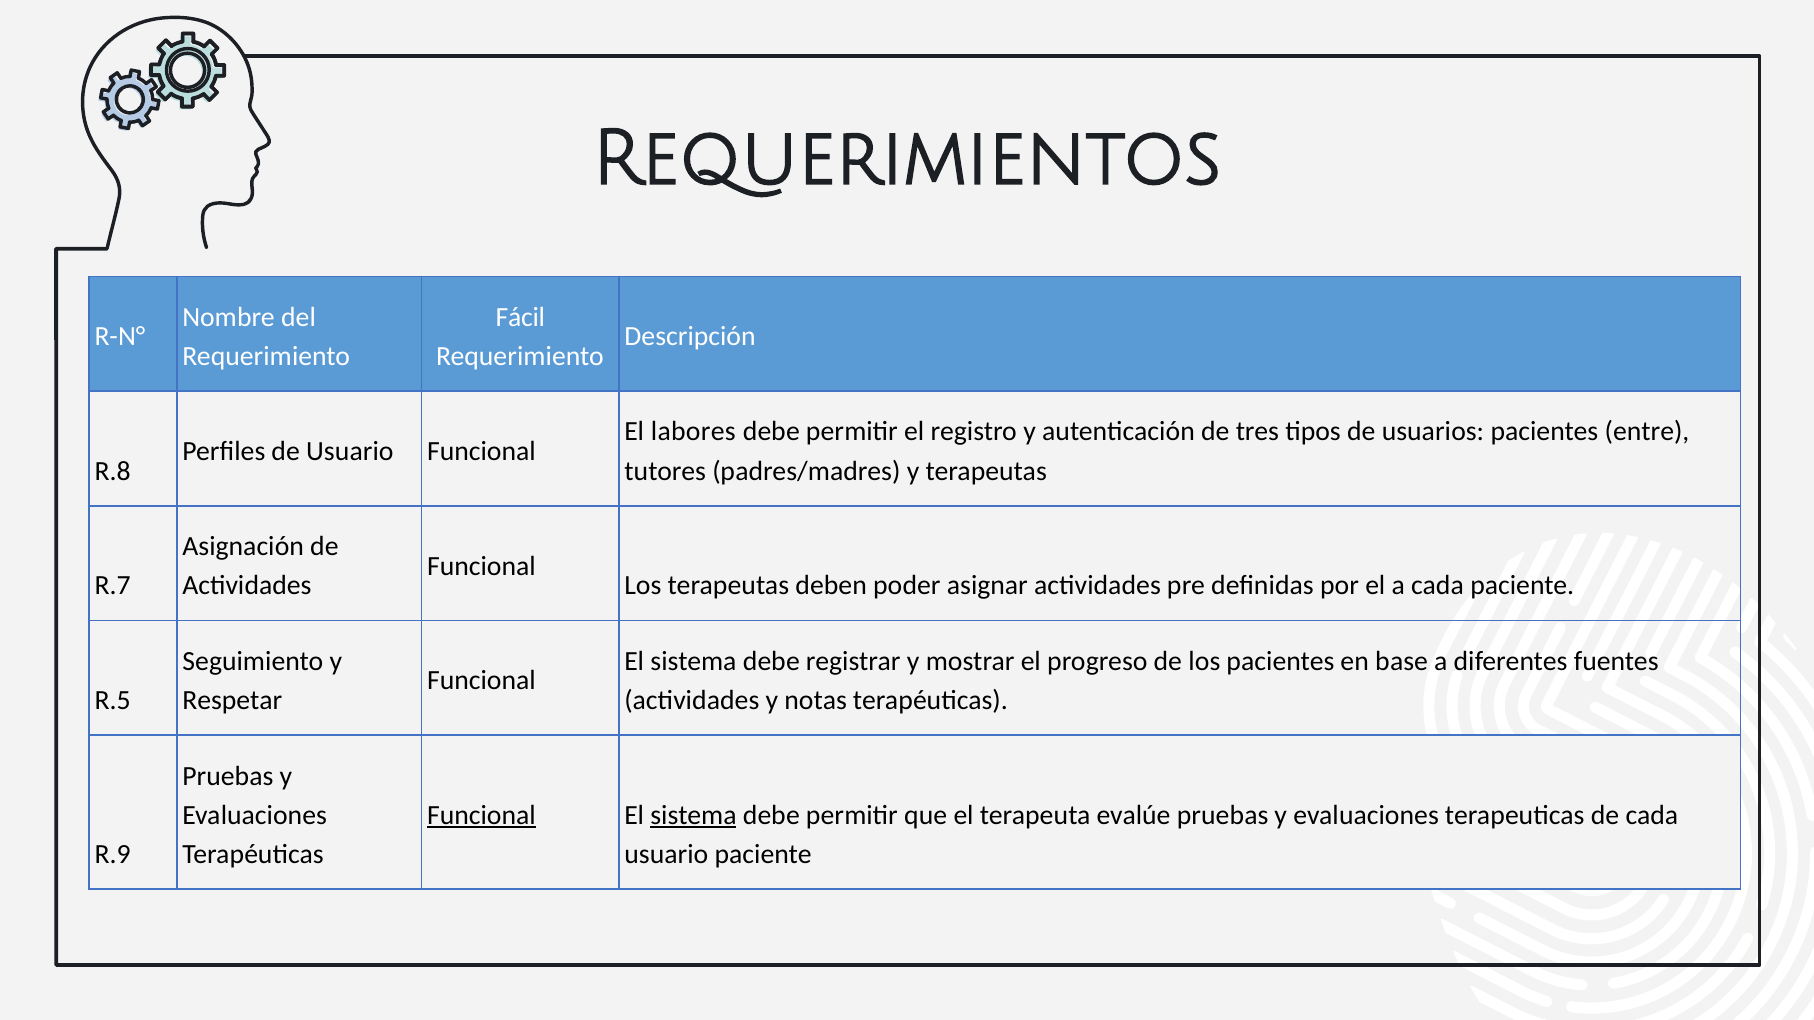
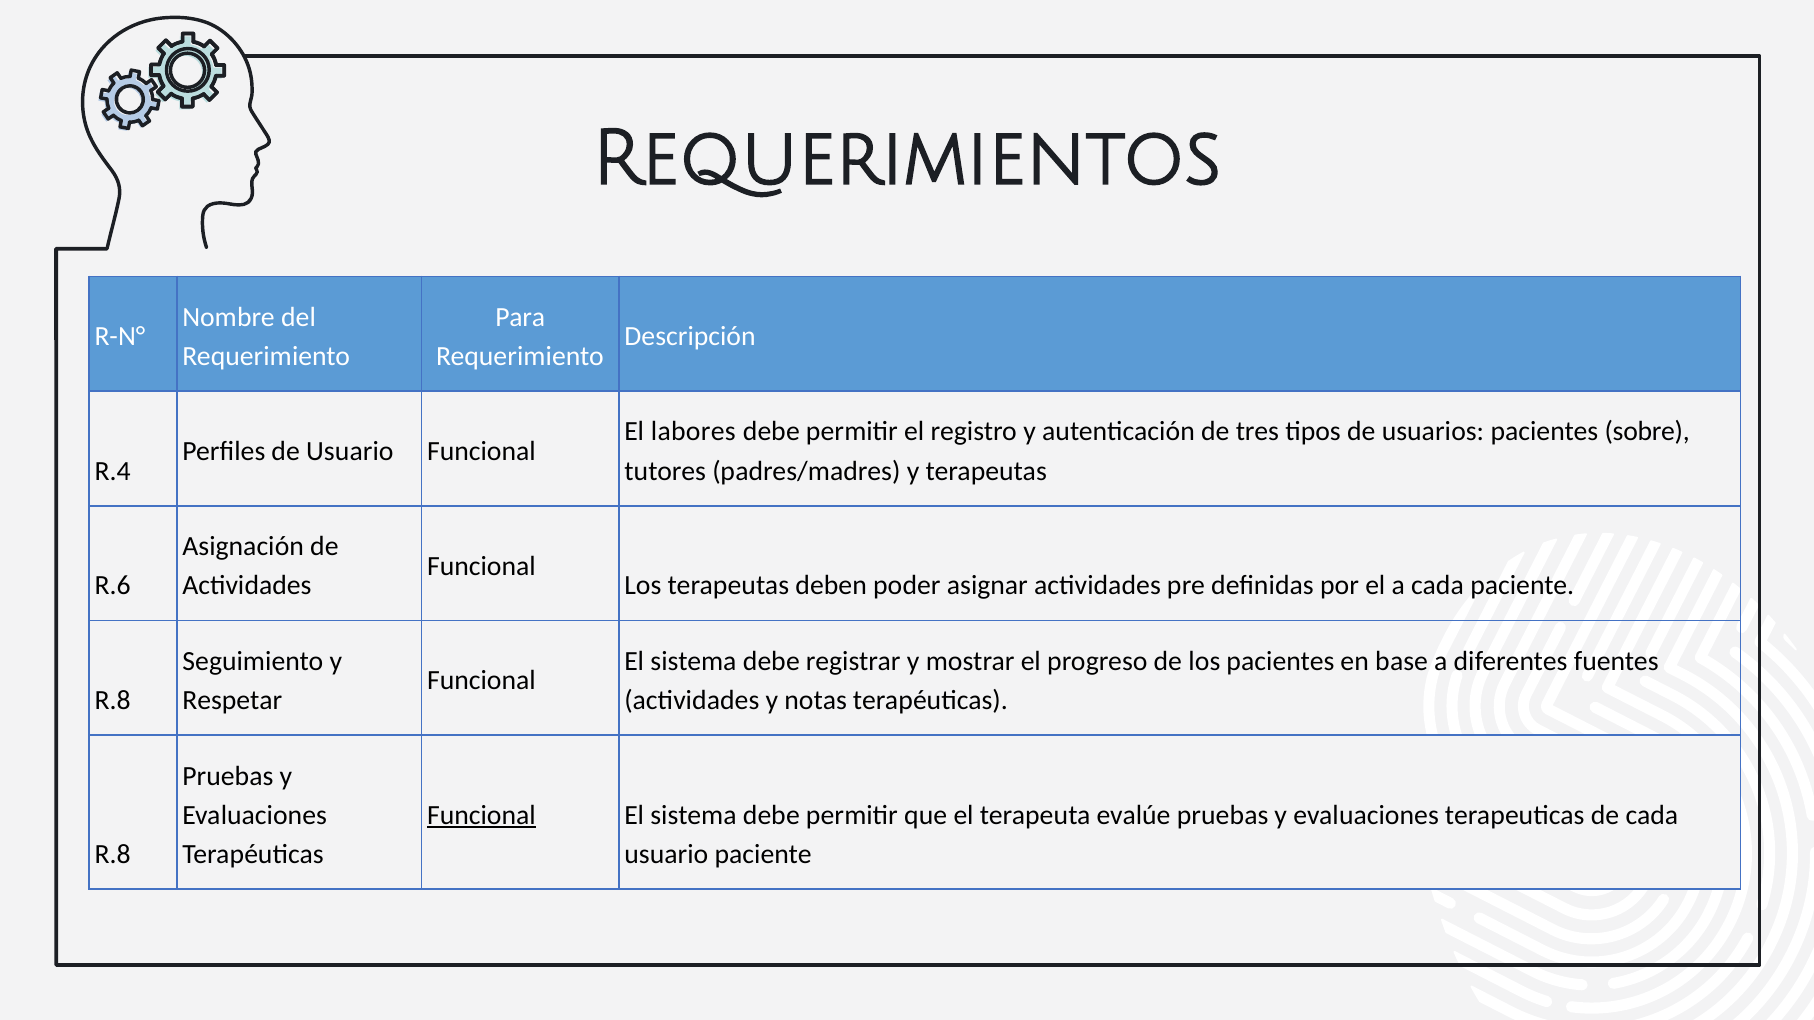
Fácil: Fácil -> Para (520, 317)
entre: entre -> sobre (1647, 432)
R.8: R.8 -> R.4 (113, 471)
R.7: R.7 -> R.6 (113, 586)
R.5: R.5 -> R.8 (113, 701)
sistema underline: present -> none (693, 816)
R.9: R.9 -> R.8 (113, 855)
